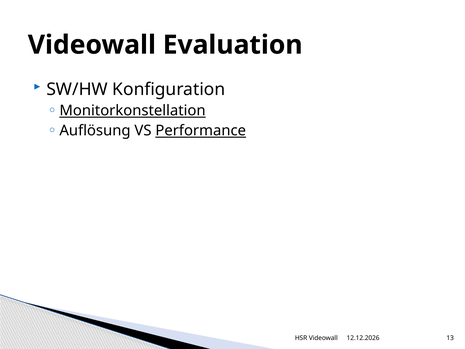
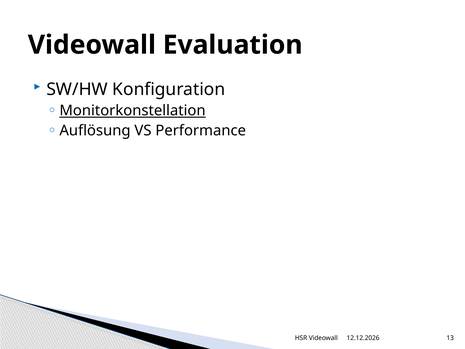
Performance underline: present -> none (201, 131)
